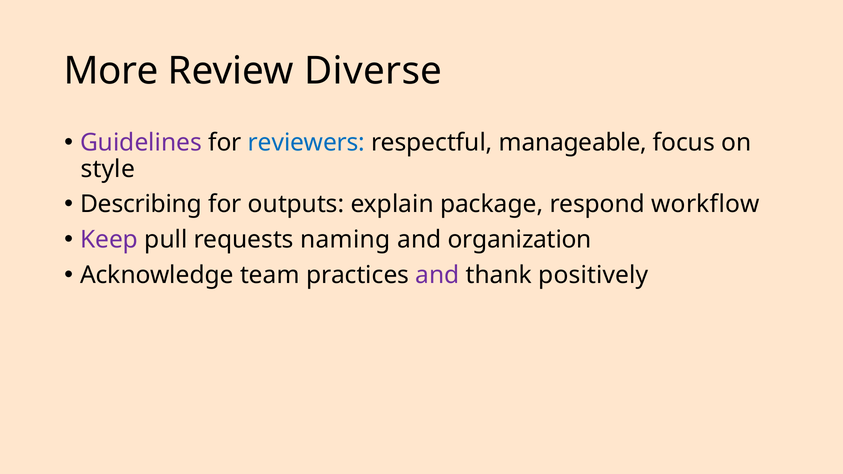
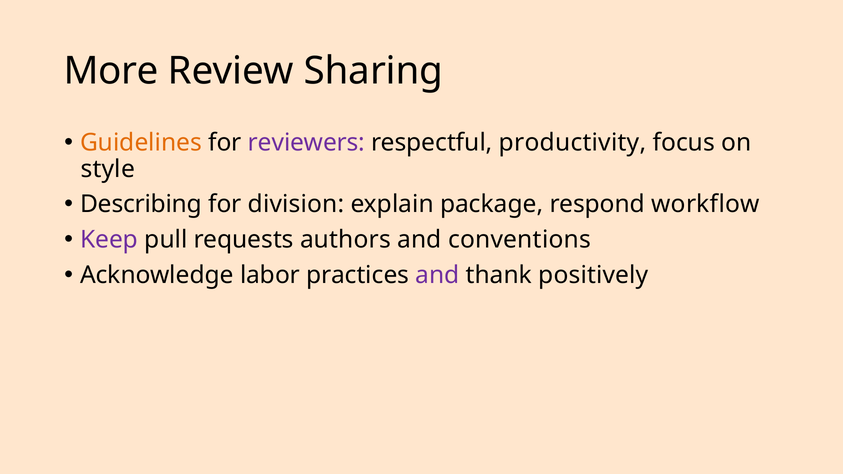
Diverse: Diverse -> Sharing (373, 71)
Guidelines colour: purple -> orange (141, 143)
reviewers colour: blue -> purple (306, 143)
manageable: manageable -> productivity (573, 143)
outputs: outputs -> division (296, 204)
naming: naming -> authors (345, 240)
organization: organization -> conventions (519, 240)
team: team -> labor (270, 275)
